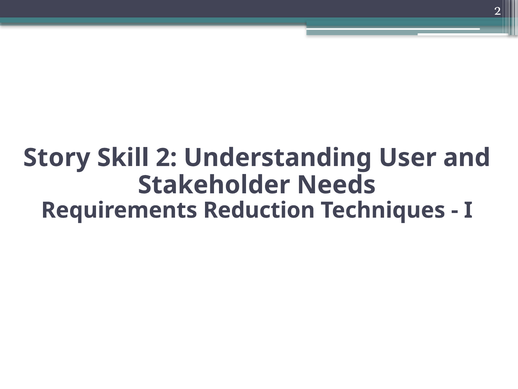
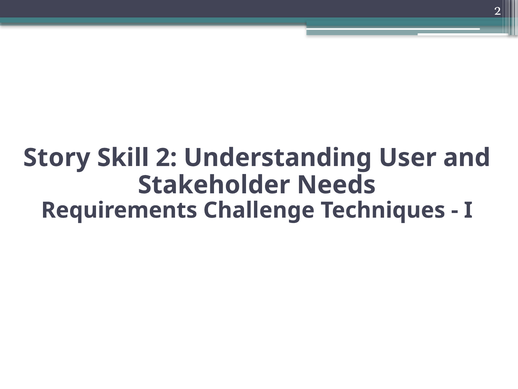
Reduction: Reduction -> Challenge (259, 210)
